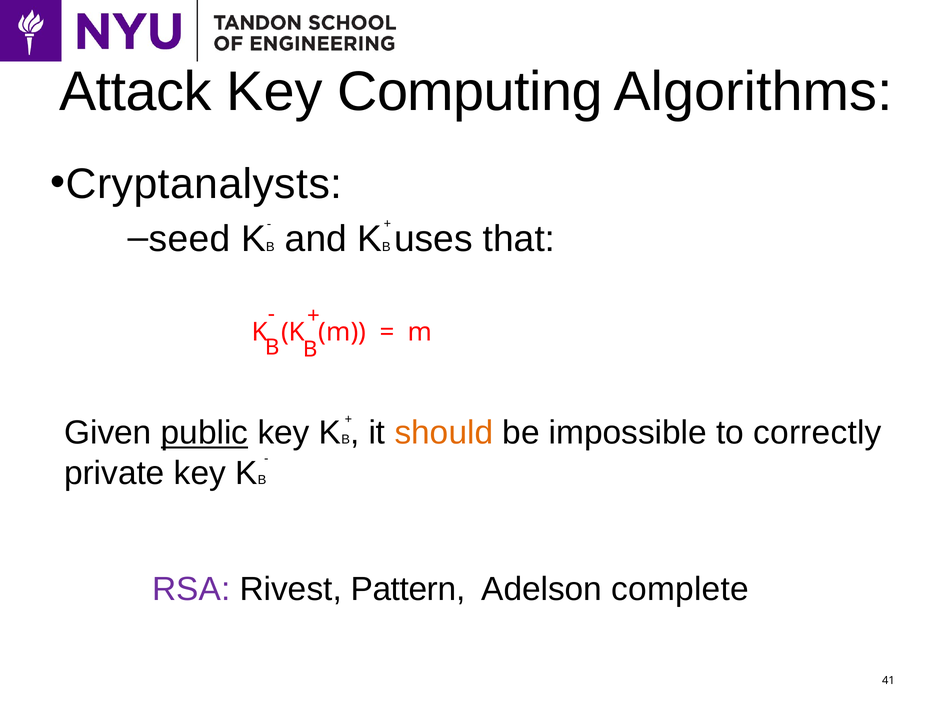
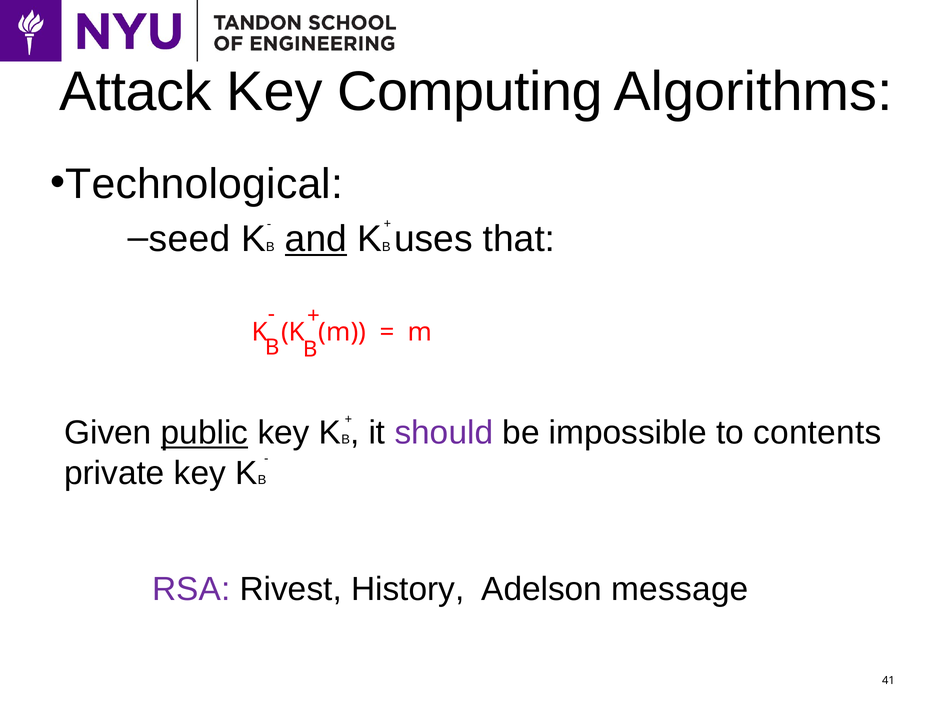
Cryptanalysts: Cryptanalysts -> Technological (204, 184)
and underline: none -> present (316, 239)
should colour: orange -> purple (444, 433)
correctly: correctly -> contents (817, 433)
Pattern: Pattern -> History (408, 589)
complete: complete -> message (680, 589)
